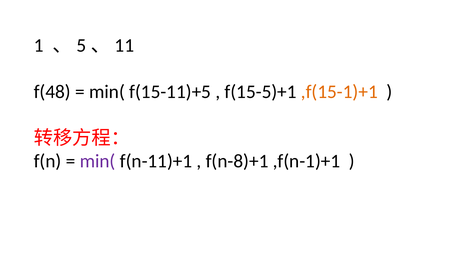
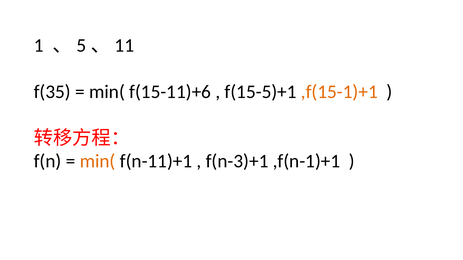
f(48: f(48 -> f(35 (52, 92)
f(15-11)+5: f(15-11)+5 -> f(15-11)+6 (170, 92)
min( colour: purple -> orange (98, 161)
f(n-8)+1: f(n-8)+1 -> f(n-3)+1 (237, 161)
